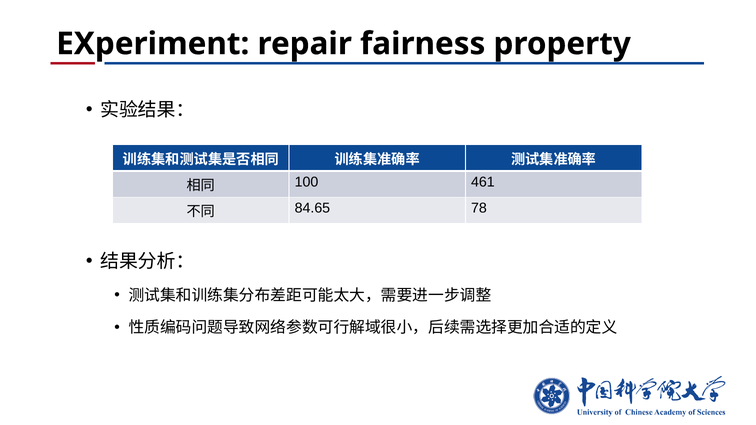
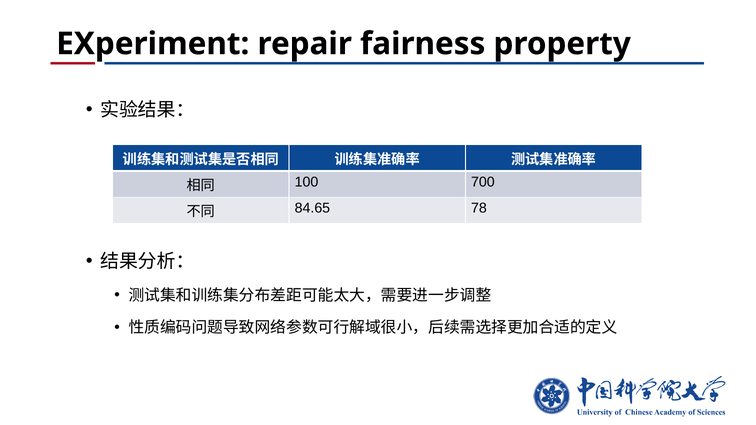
461: 461 -> 700 (483, 182)
